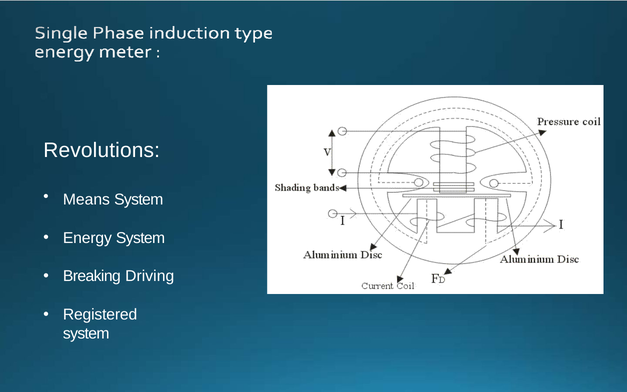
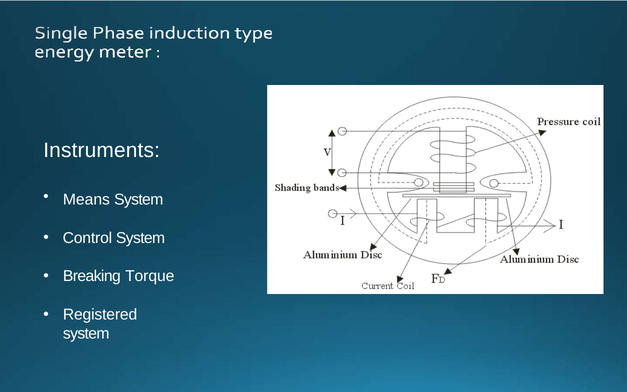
Revolutions: Revolutions -> Instruments (102, 150)
Energy: Energy -> Control (87, 238)
Driving: Driving -> Torque (150, 276)
